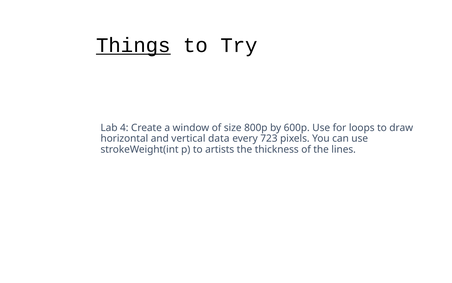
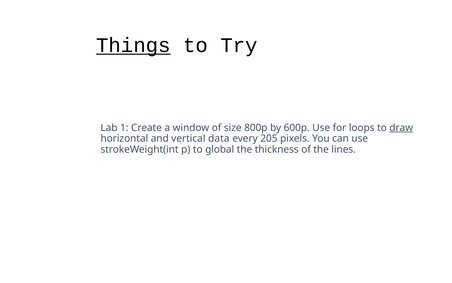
4: 4 -> 1 (124, 127)
draw underline: none -> present (401, 127)
723: 723 -> 205 (269, 138)
artists: artists -> global (220, 149)
